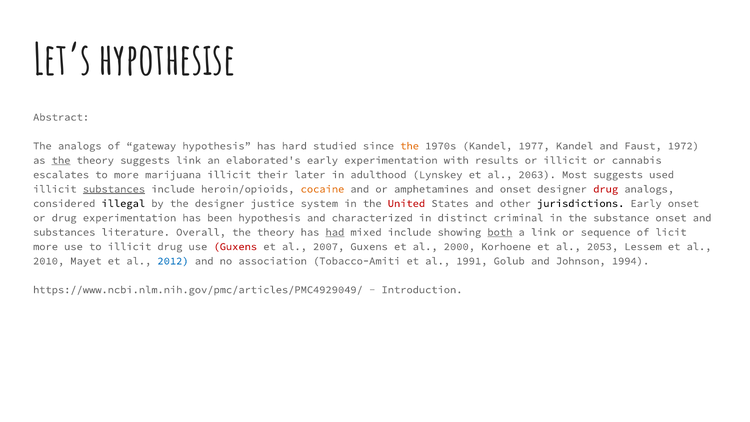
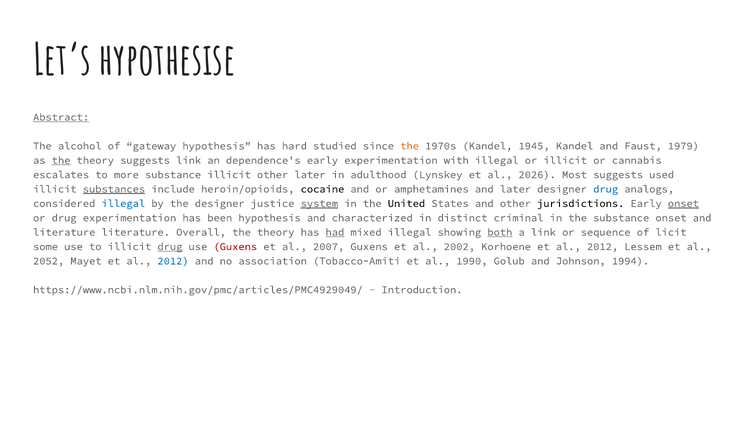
Abstract underline: none -> present (61, 117)
The analogs: analogs -> alcohol (80, 146)
1977: 1977 -> 1945 (534, 146)
1972: 1972 -> 1979 (683, 146)
elaborated's: elaborated's -> dependence's (263, 160)
with results: results -> illegal (497, 160)
more marijuana: marijuana -> substance (173, 175)
illicit their: their -> other (273, 175)
2063: 2063 -> 2026 (537, 175)
cocaine colour: orange -> black (322, 189)
and onset: onset -> later (515, 189)
drug colour: red -> blue (606, 189)
illegal colour: black -> blue (123, 203)
system underline: none -> present (319, 203)
United colour: red -> black (406, 203)
onset underline: none -> present (683, 203)
substances: substances -> literature (64, 232)
mixed include: include -> illegal (410, 232)
more: more -> some (46, 247)
drug underline: none -> present (170, 247)
2000: 2000 -> 2002 (459, 247)
Korhoene et al 2053: 2053 -> 2012 (603, 247)
2010: 2010 -> 2052 (49, 261)
1991: 1991 -> 1990 (472, 261)
